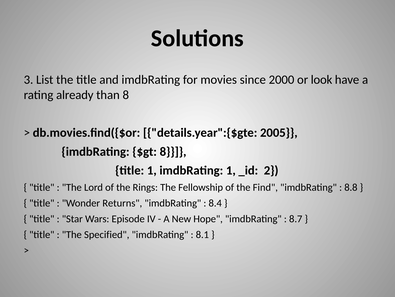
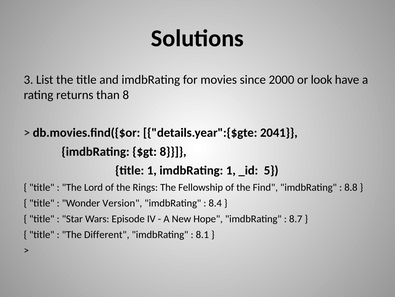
already: already -> returns (75, 95)
2005: 2005 -> 2041 (279, 132)
2: 2 -> 5 (271, 170)
Returns: Returns -> Version (122, 203)
Specified: Specified -> Different (107, 234)
